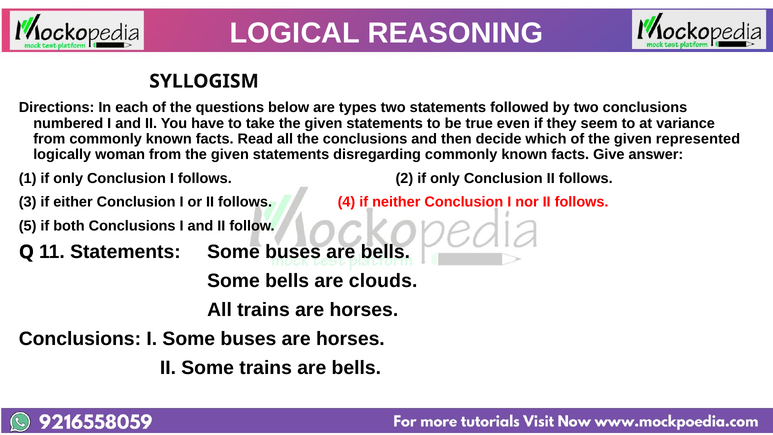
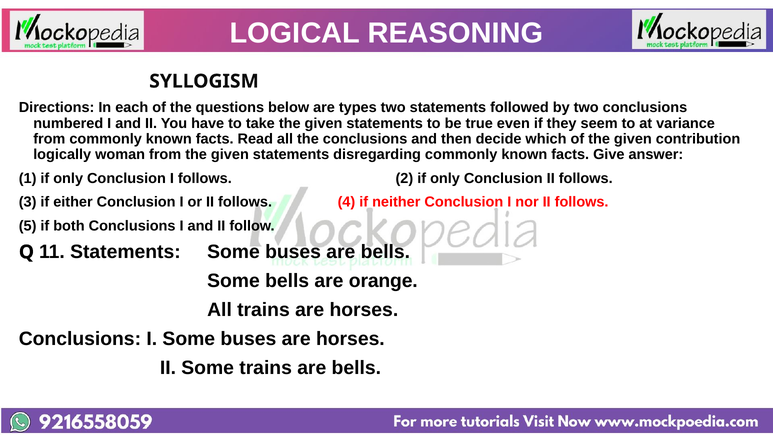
represented: represented -> contribution (698, 139)
clouds: clouds -> orange (383, 281)
